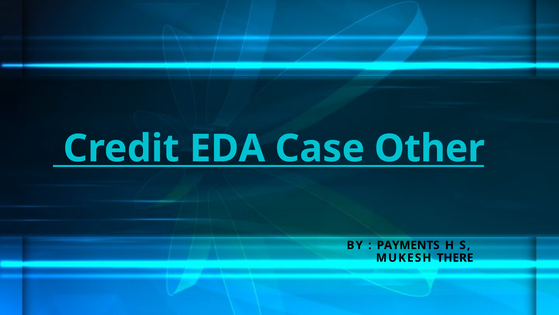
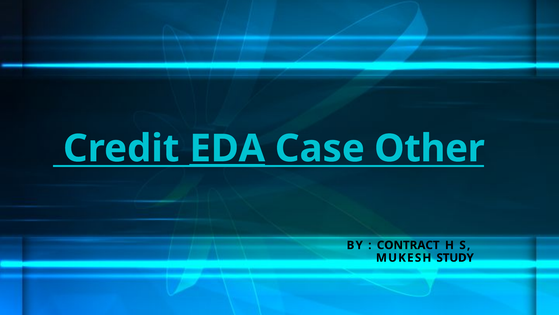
EDA underline: none -> present (227, 148)
PAYMENTS: PAYMENTS -> CONTRACT (408, 245)
THERE: THERE -> STUDY (455, 257)
